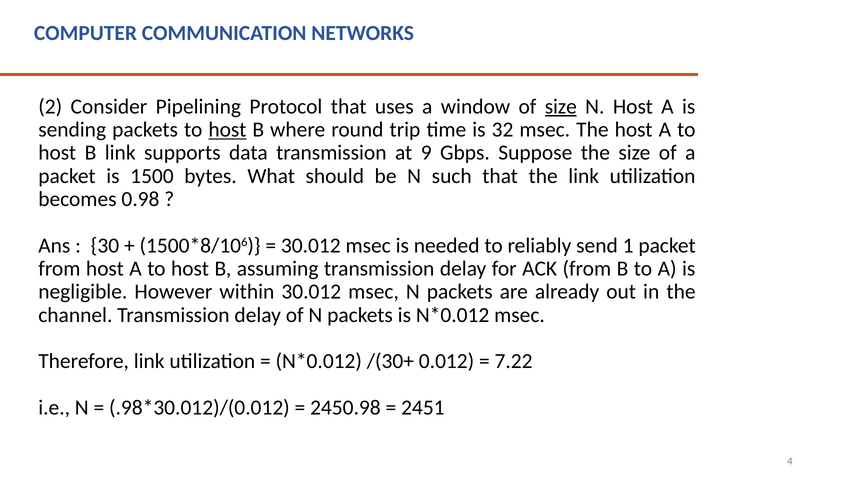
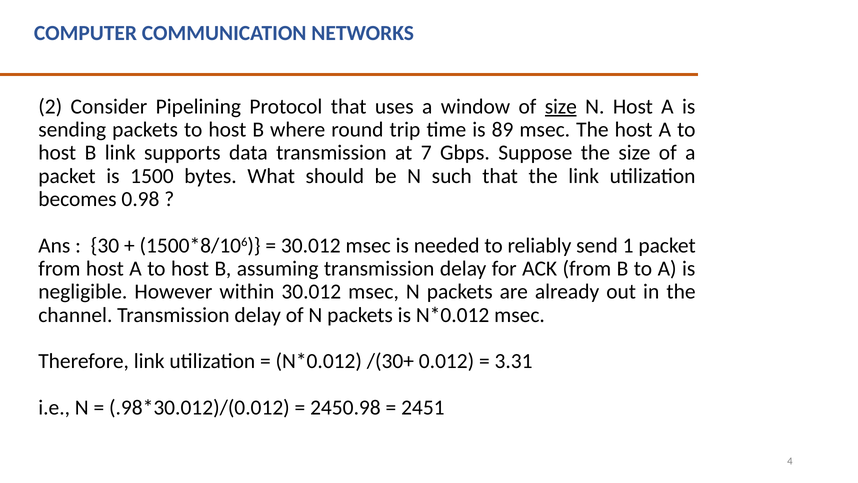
host underline: present -> none (227, 130)
32: 32 -> 89 (503, 130)
9: 9 -> 7 (426, 153)
7.22: 7.22 -> 3.31 (514, 361)
